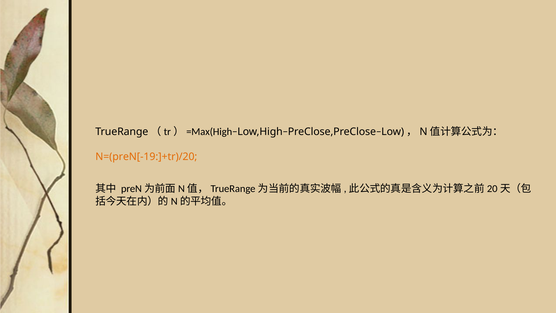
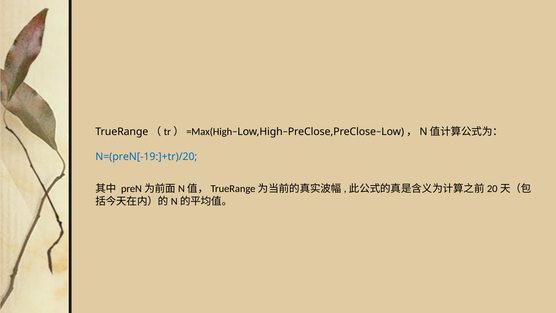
N=(preN[-19:]+tr)/20 colour: orange -> blue (146, 157)
